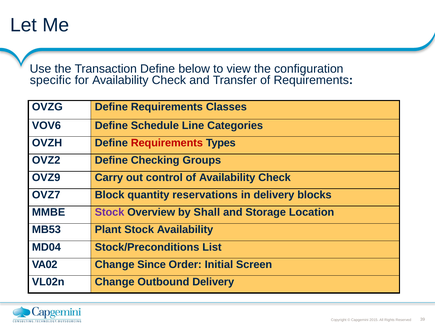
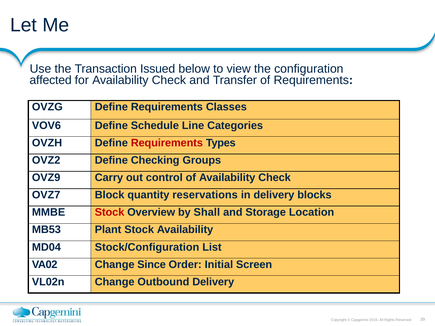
Transaction Define: Define -> Issued (158, 69)
specific: specific -> affected (51, 80)
Stock colour: purple -> red (110, 212)
Stock/Preconditions: Stock/Preconditions -> Stock/Configuration (147, 247)
